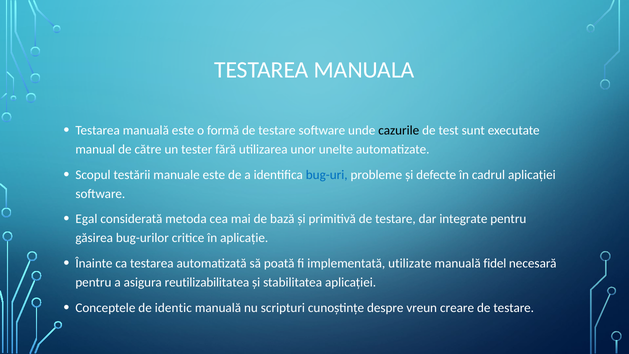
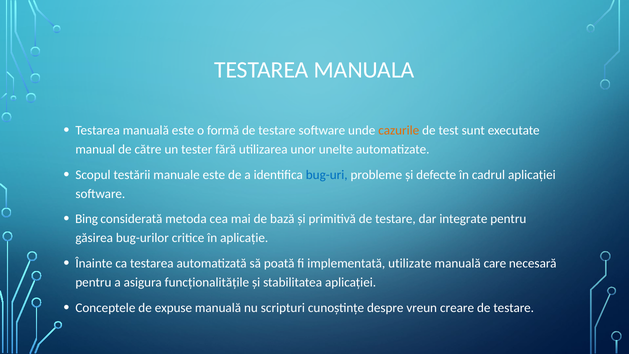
cazurile colour: black -> orange (399, 130)
Egal: Egal -> Bing (87, 219)
fidel: fidel -> care (495, 263)
reutilizabilitatea: reutilizabilitatea -> funcționalitățile (207, 282)
identic: identic -> expuse (173, 308)
